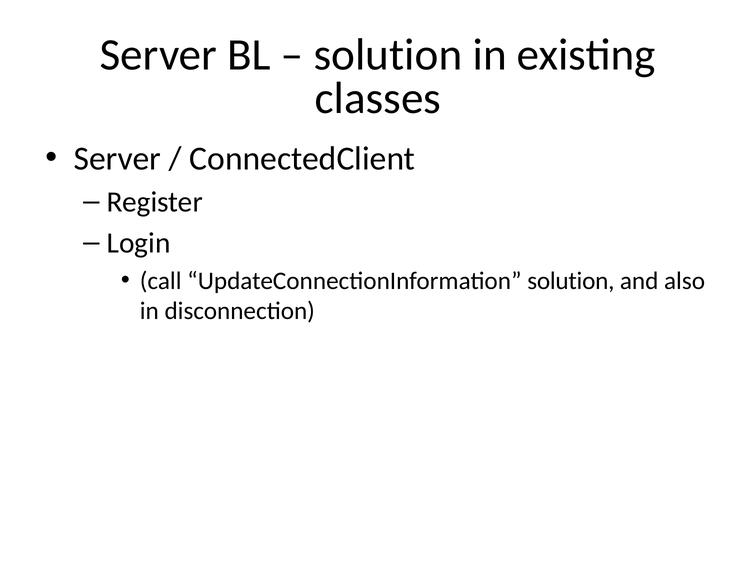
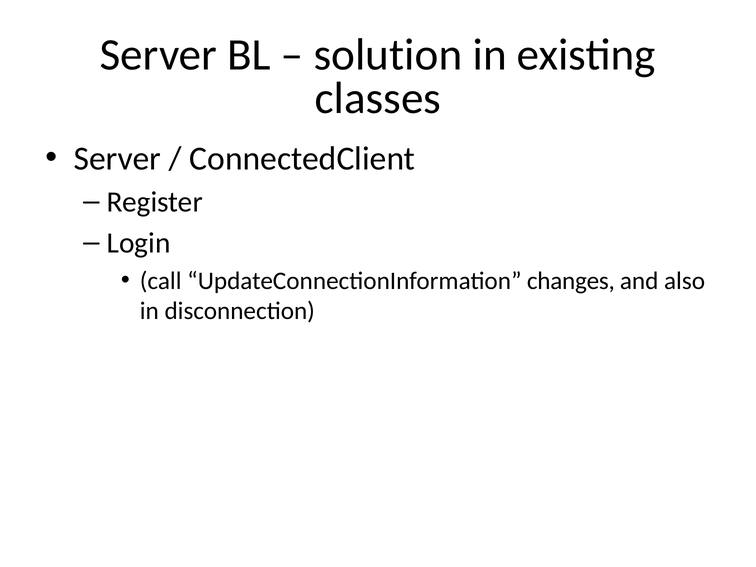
UpdateConnectionInformation solution: solution -> changes (571, 281)
